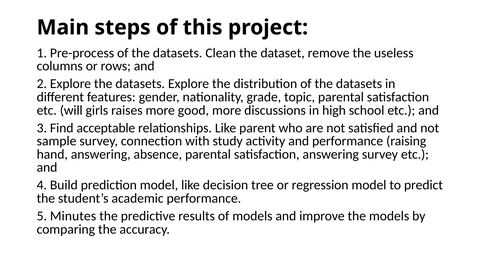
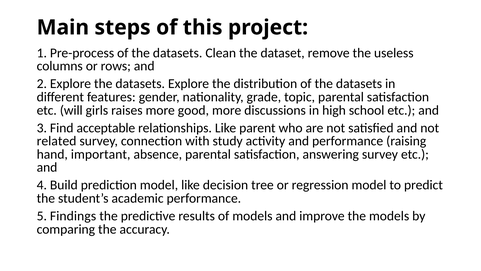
sample: sample -> related (57, 141)
hand answering: answering -> important (101, 154)
Minutes: Minutes -> Findings (73, 216)
